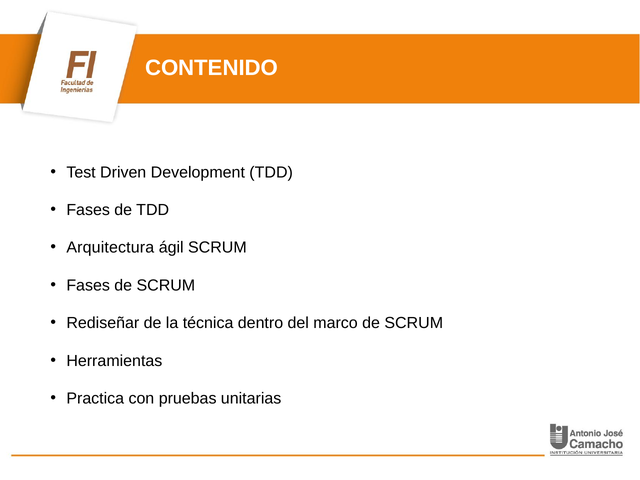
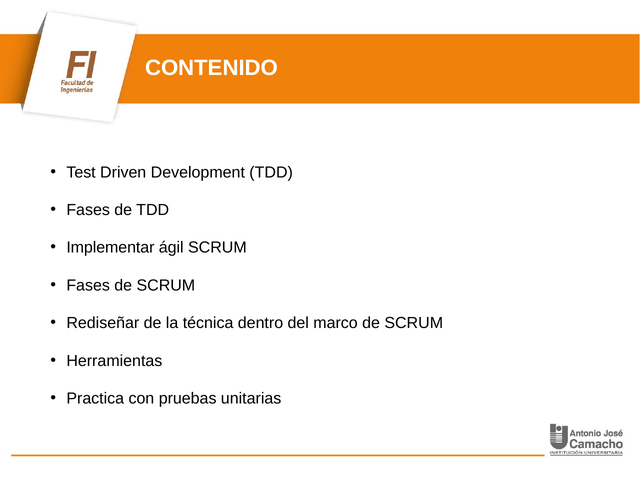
Arquitectura: Arquitectura -> Implementar (110, 248)
